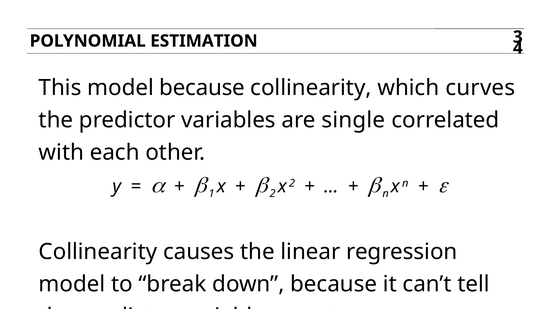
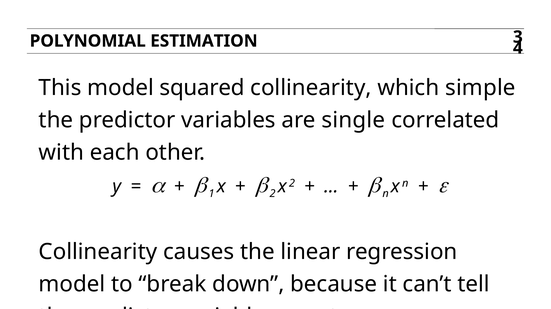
model because: because -> squared (202, 88)
curves: curves -> simple (480, 88)
